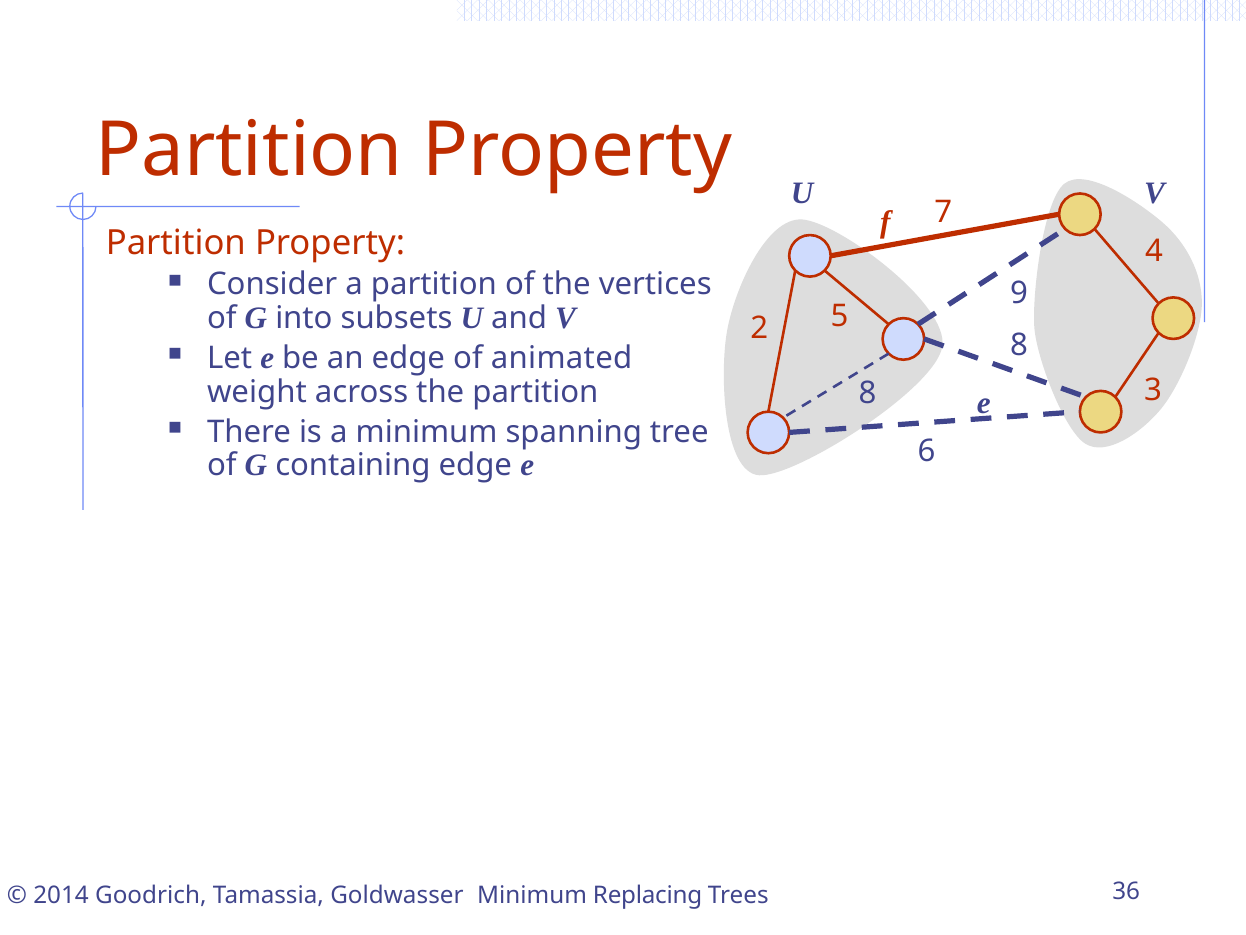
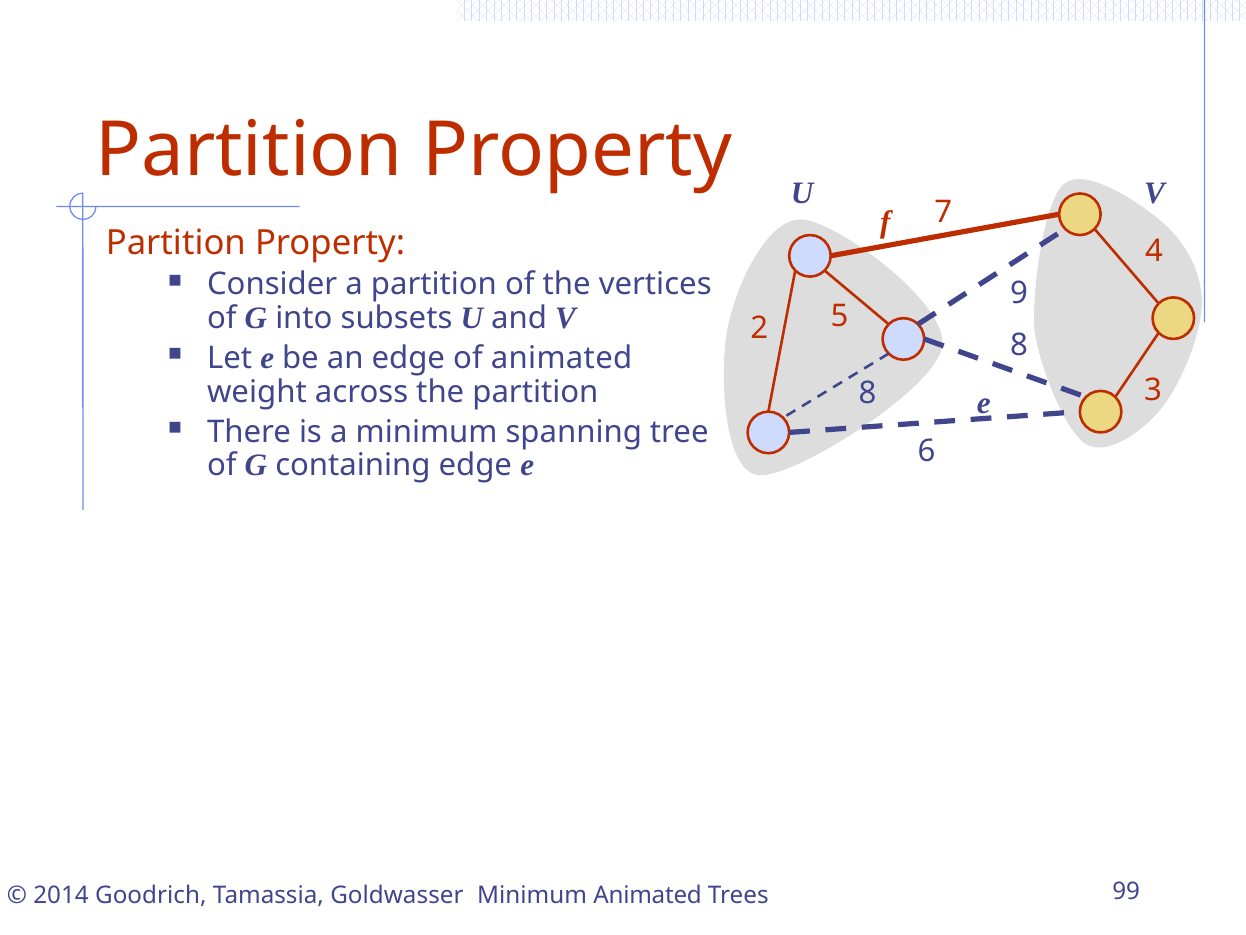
Minimum Replacing: Replacing -> Animated (648, 895)
36: 36 -> 99 (1126, 891)
